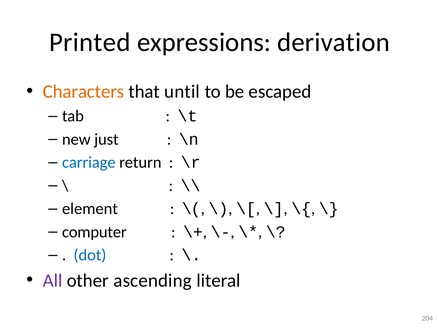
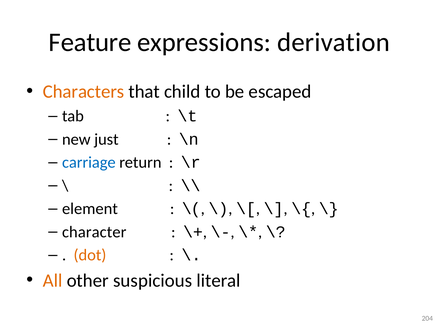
Printed: Printed -> Feature (90, 42)
until: until -> child (182, 92)
computer: computer -> character (94, 232)
dot colour: blue -> orange (90, 255)
All colour: purple -> orange (53, 281)
ascending: ascending -> suspicious (153, 281)
